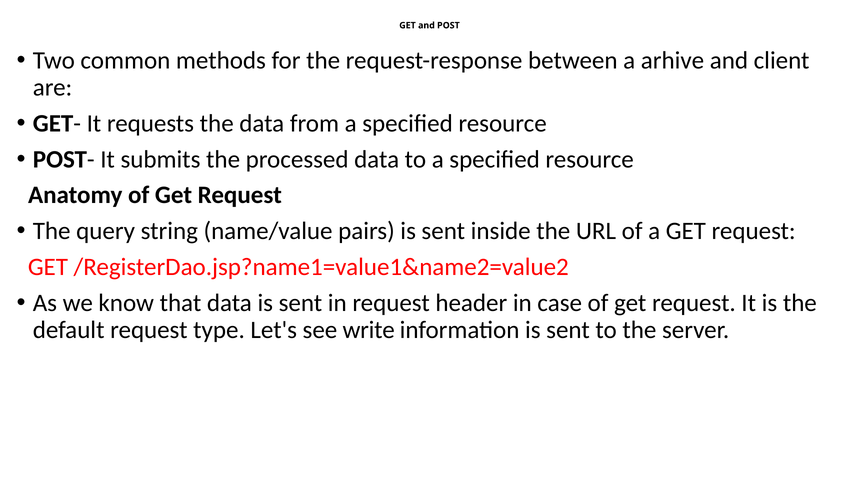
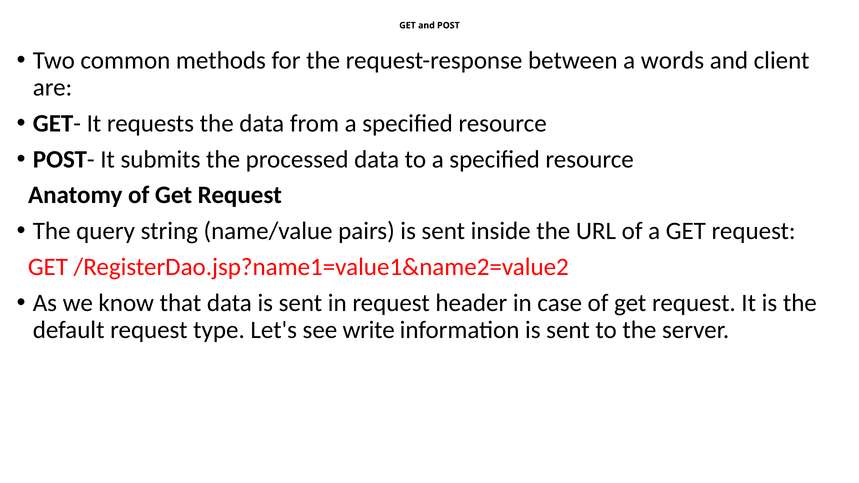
arhive: arhive -> words (672, 60)
